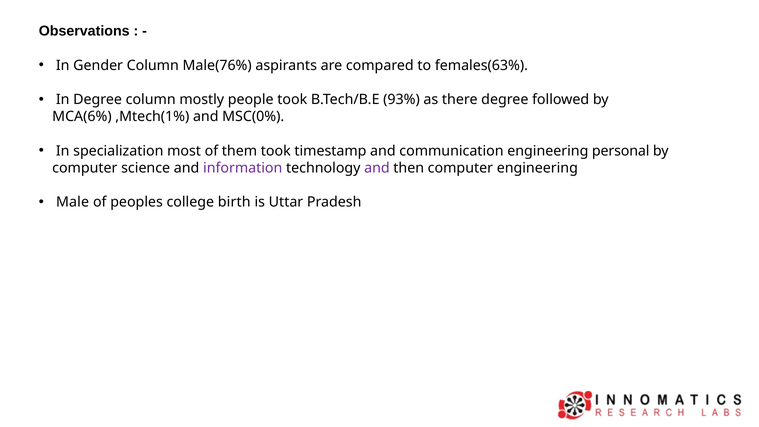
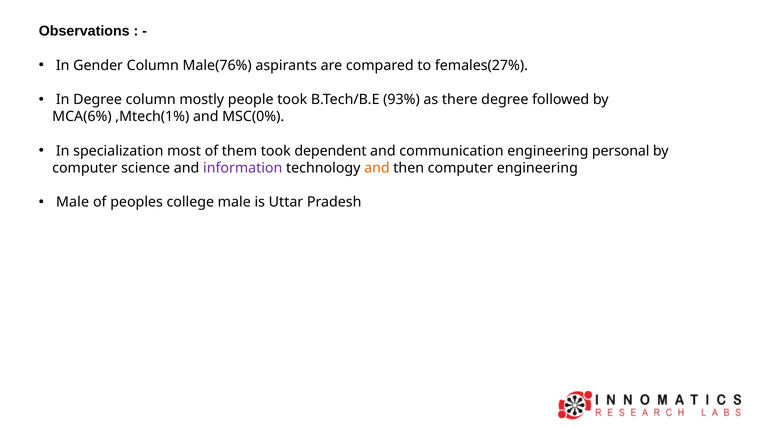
females(63%: females(63% -> females(27% (481, 65)
timestamp: timestamp -> dependent (331, 151)
and colour: purple -> orange (377, 168)
college birth: birth -> male (234, 202)
